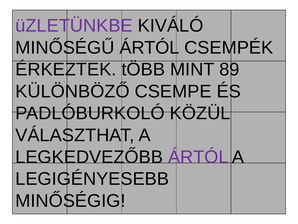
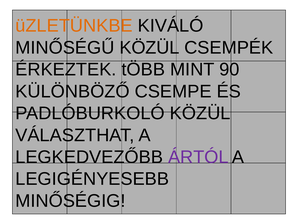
üZLETÜNKBE colour: purple -> orange (74, 26)
MINŐSÉGŰ ÁRTÓL: ÁRTÓL -> KÖZÜL (149, 48)
89: 89 -> 90 (229, 69)
